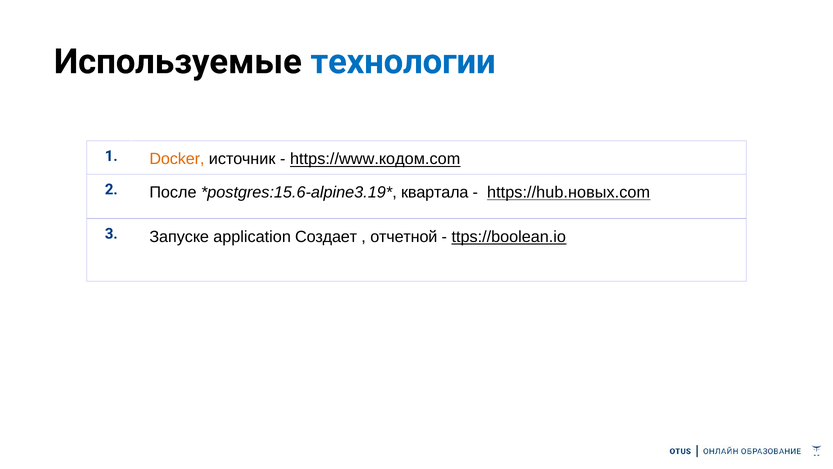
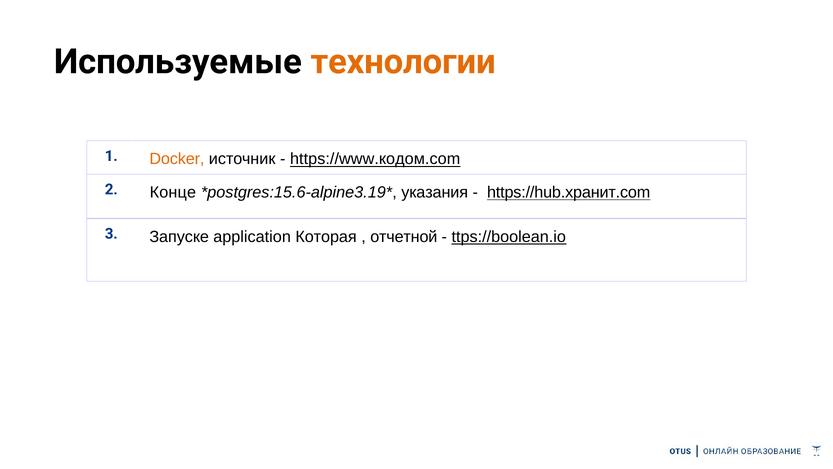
технологии colour: blue -> orange (403, 62)
После: После -> Конце (173, 192)
квартала: квартала -> указания (435, 192)
https://hub.новых.com: https://hub.новых.com -> https://hub.хранит.com (569, 192)
Создает: Создает -> Которая (326, 237)
